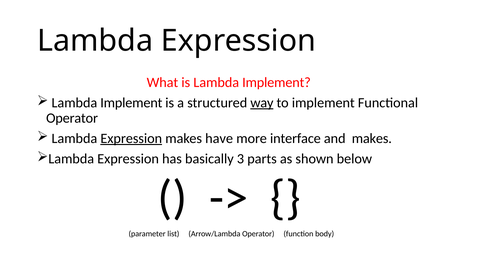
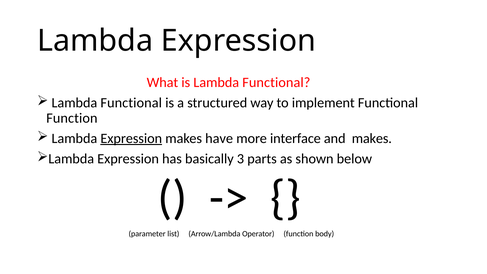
is Lambda Implement: Implement -> Functional (276, 82)
Implement: Implement -> Functional (131, 103)
way underline: present -> none (262, 103)
Operator: Operator -> Function (72, 118)
